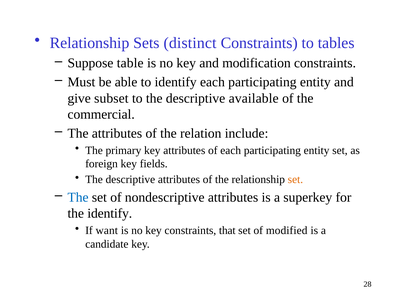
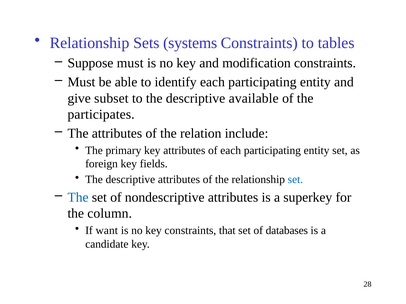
distinct: distinct -> systems (190, 43)
Suppose table: table -> must (130, 63)
commercial: commercial -> participates (101, 115)
set colour: orange -> blue (295, 180)
the identify: identify -> column (110, 214)
modified: modified -> databases (287, 231)
